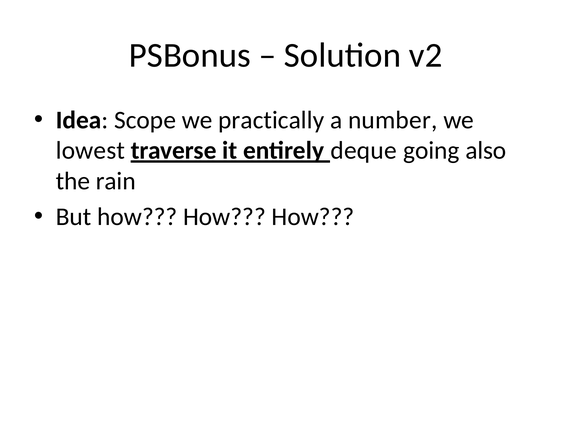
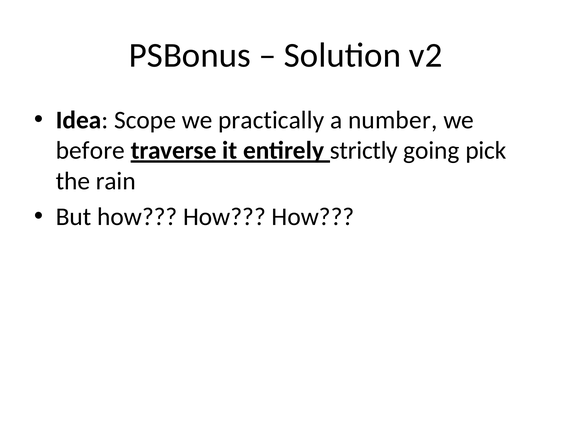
lowest: lowest -> before (90, 151)
deque: deque -> strictly (364, 151)
also: also -> pick (486, 151)
